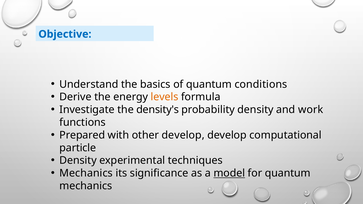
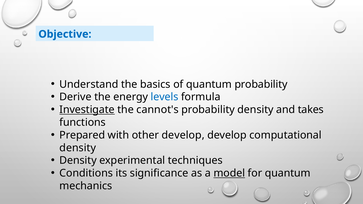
quantum conditions: conditions -> probability (261, 84)
levels colour: orange -> blue (165, 97)
Investigate underline: none -> present (87, 110)
density's: density's -> cannot's (158, 110)
work: work -> takes (311, 110)
particle: particle -> density (78, 148)
Mechanics: Mechanics -> Conditions (86, 173)
